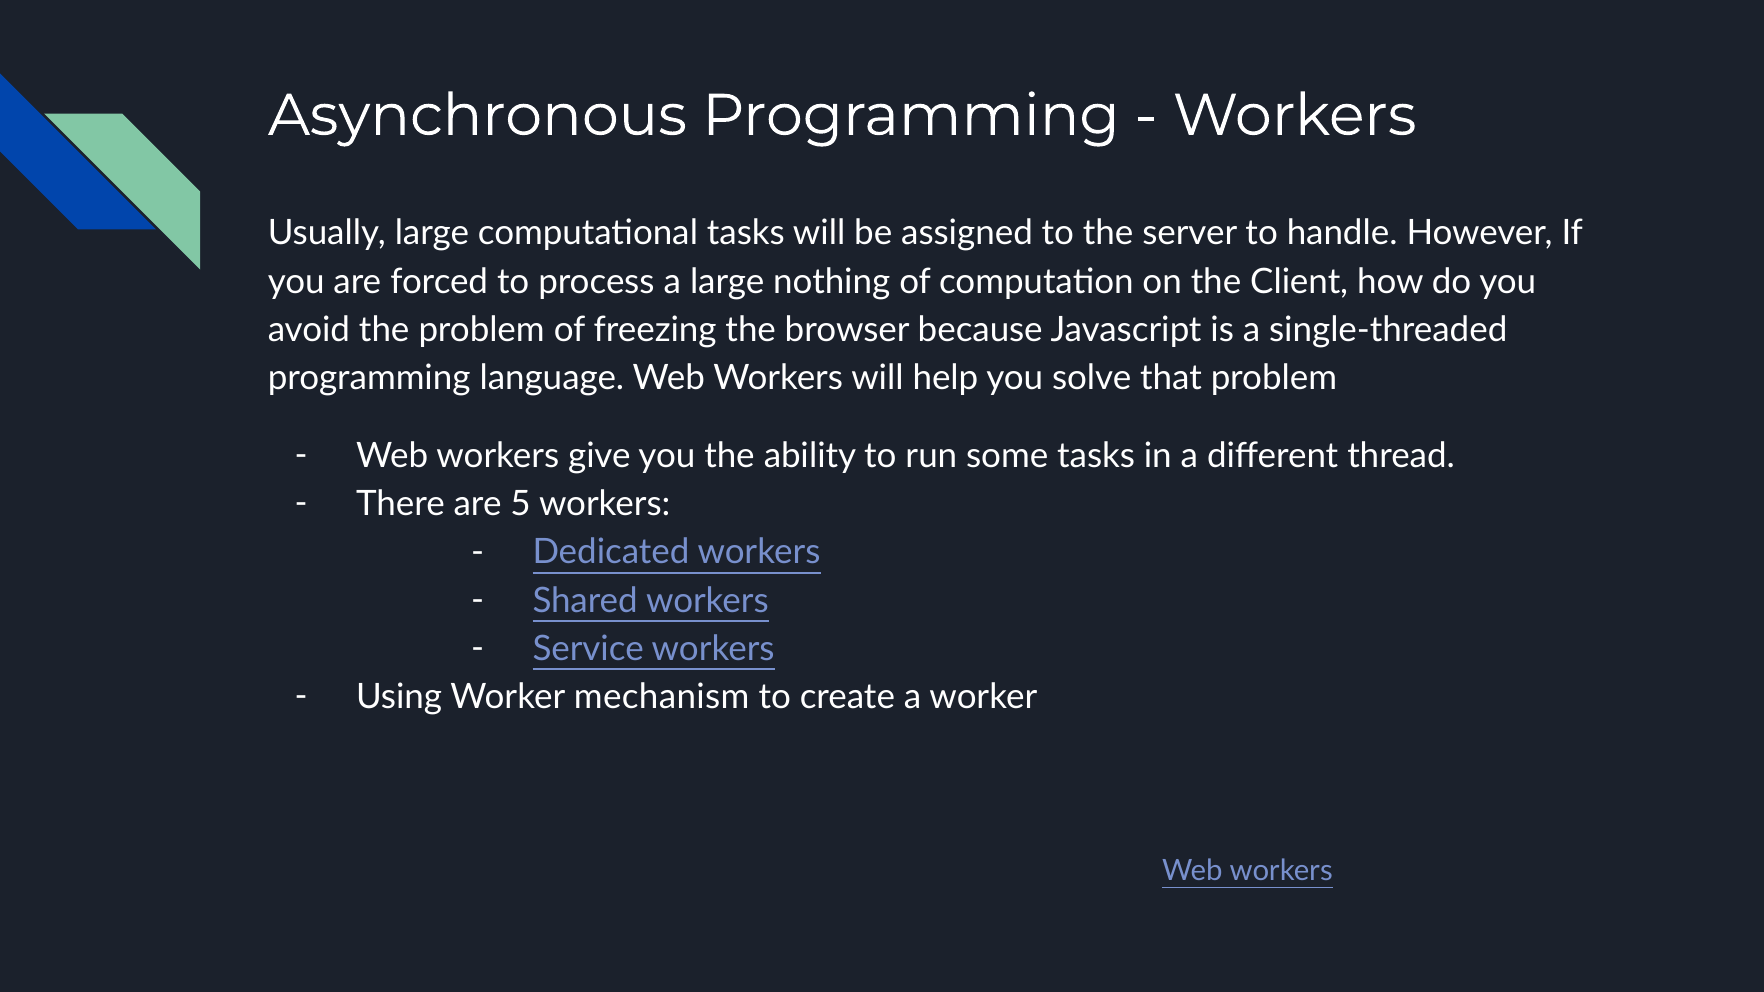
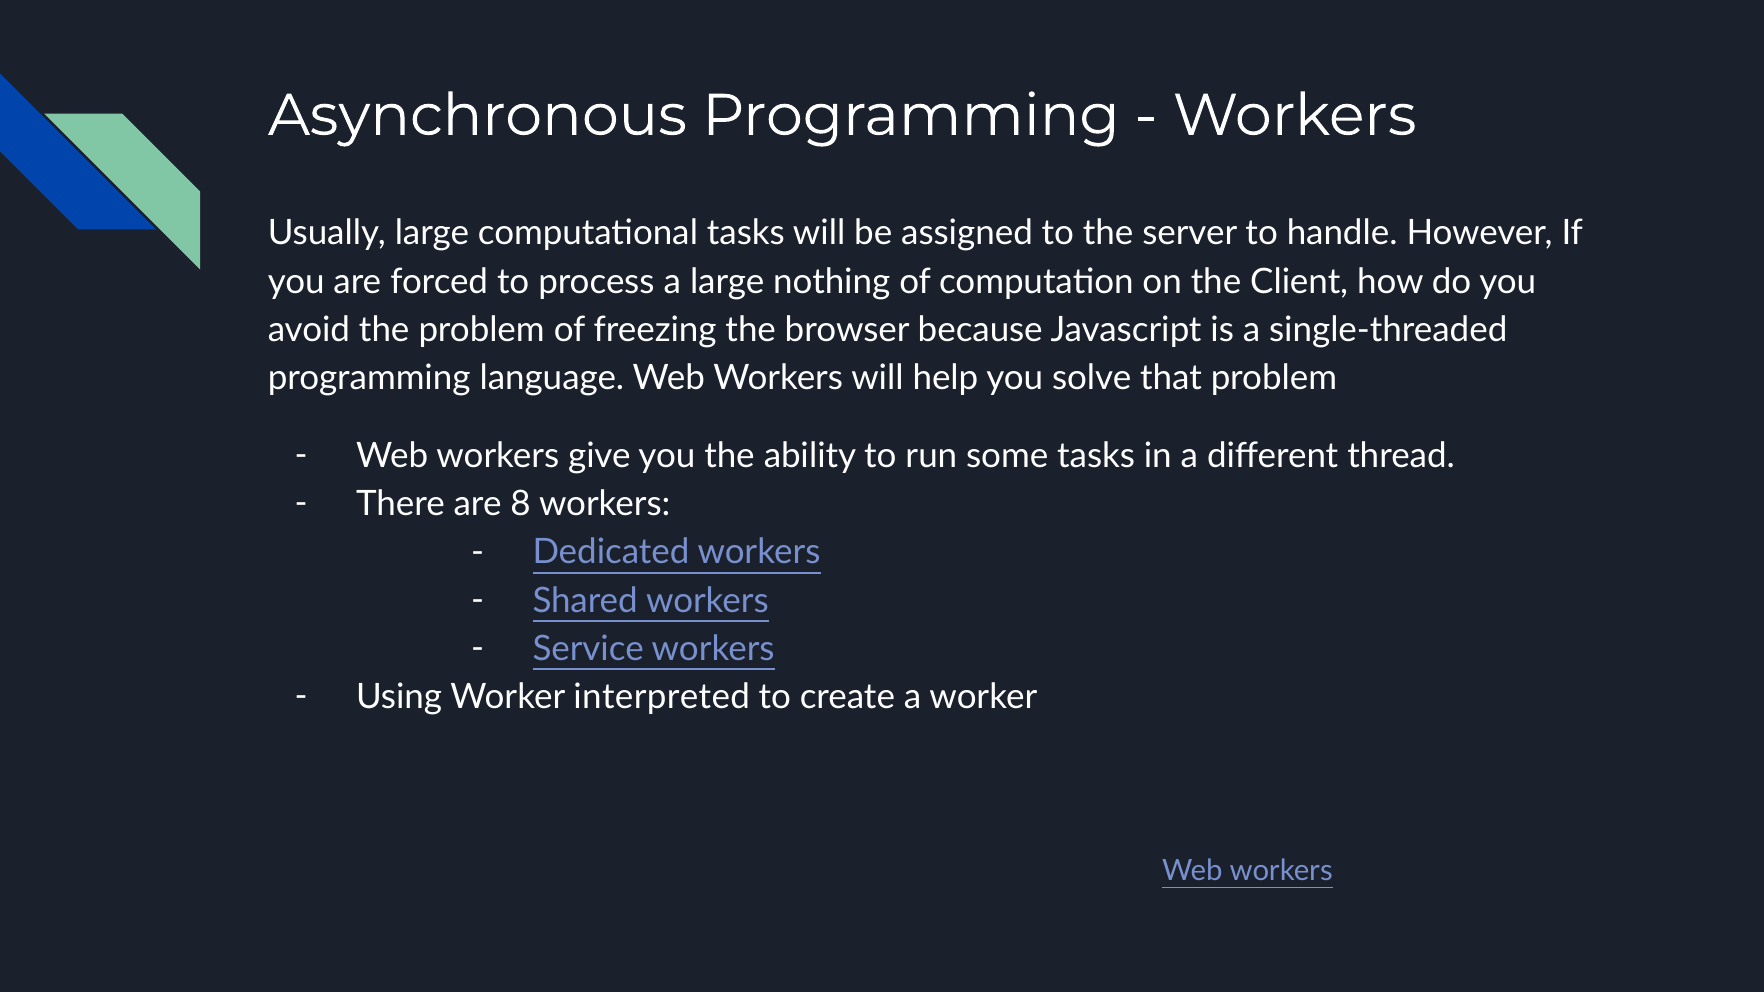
5: 5 -> 8 (521, 504)
mechanism: mechanism -> interpreted (662, 697)
